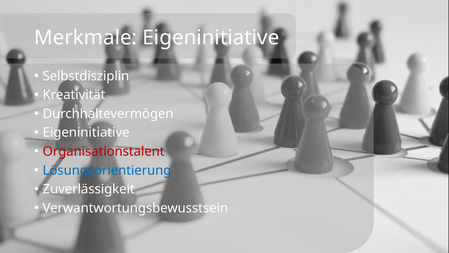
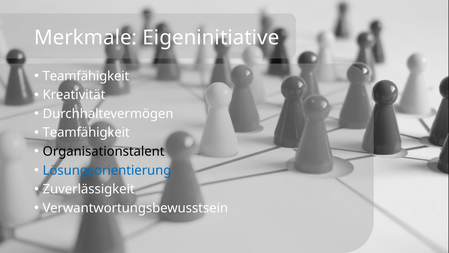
Selbstdisziplin: Selbstdisziplin -> Teamfähigkeit (86, 76)
Eigeninitiative: Eigeninitiative -> Teamfähigkeit (86, 132)
Organisationstalent colour: red -> black (104, 151)
